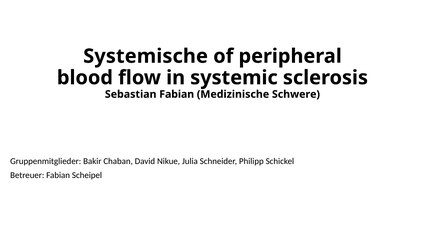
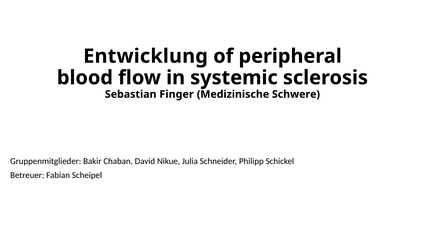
Systemische: Systemische -> Entwicklung (146, 56)
Sebastian Fabian: Fabian -> Finger (177, 94)
